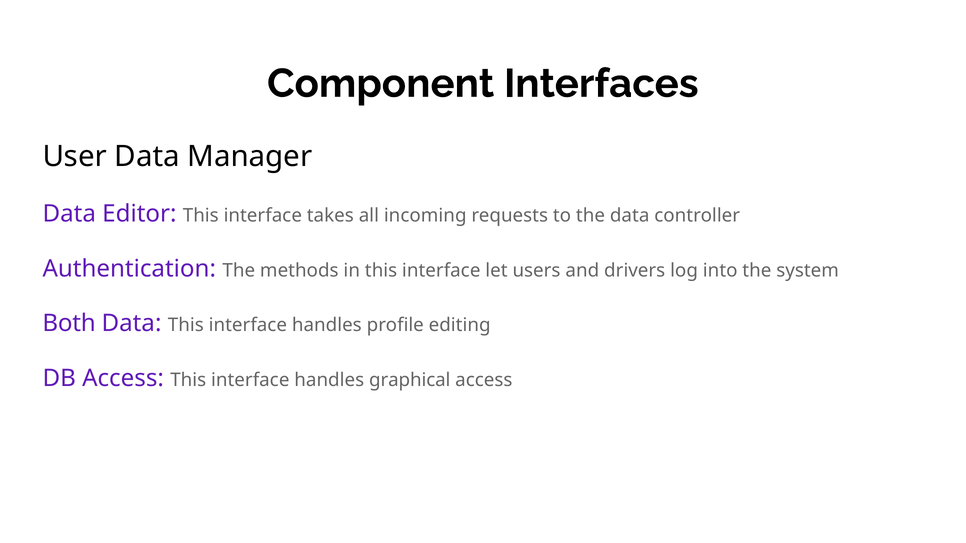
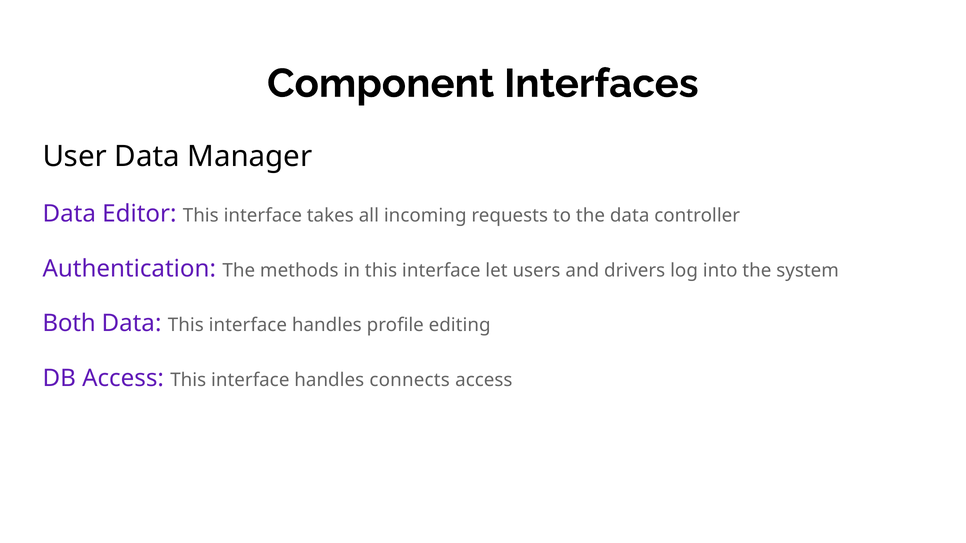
graphical: graphical -> connects (410, 380)
